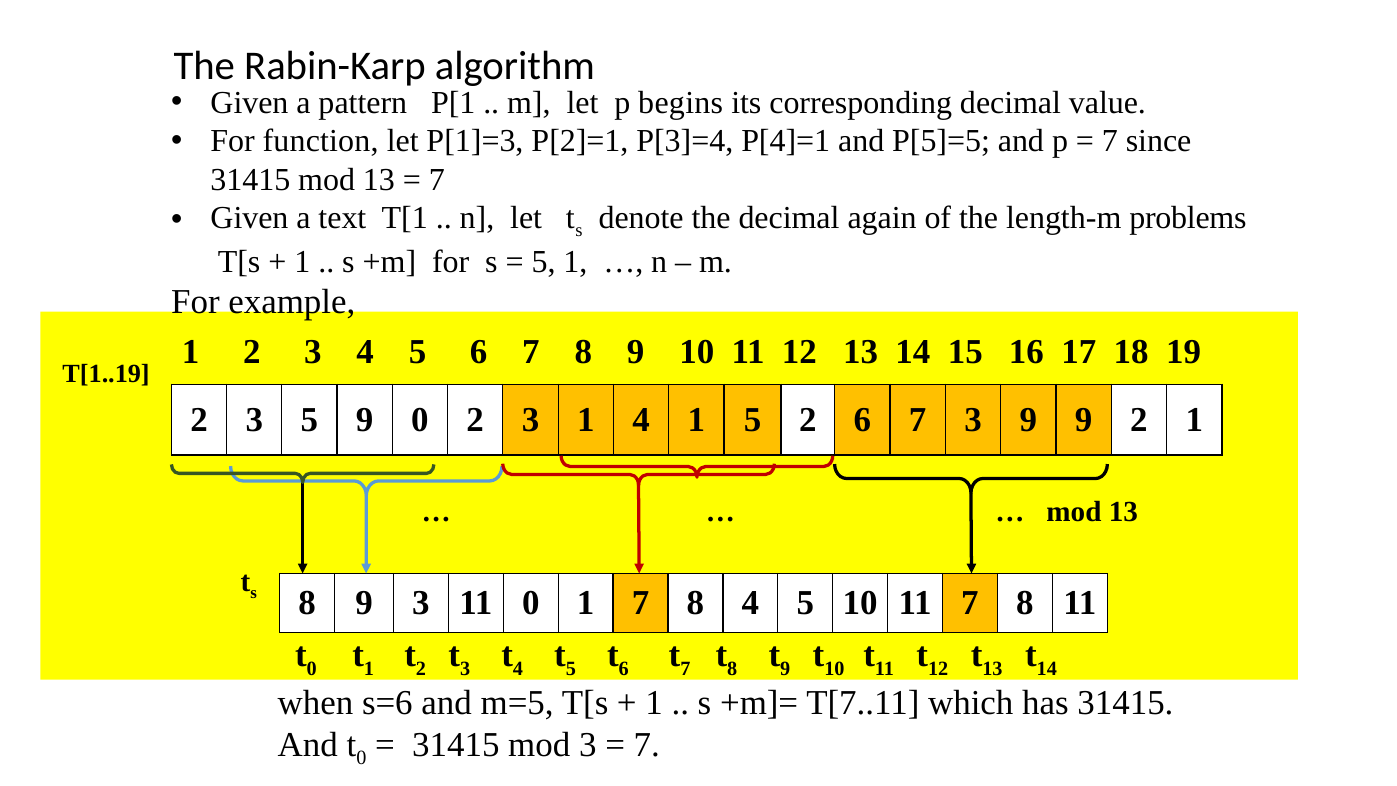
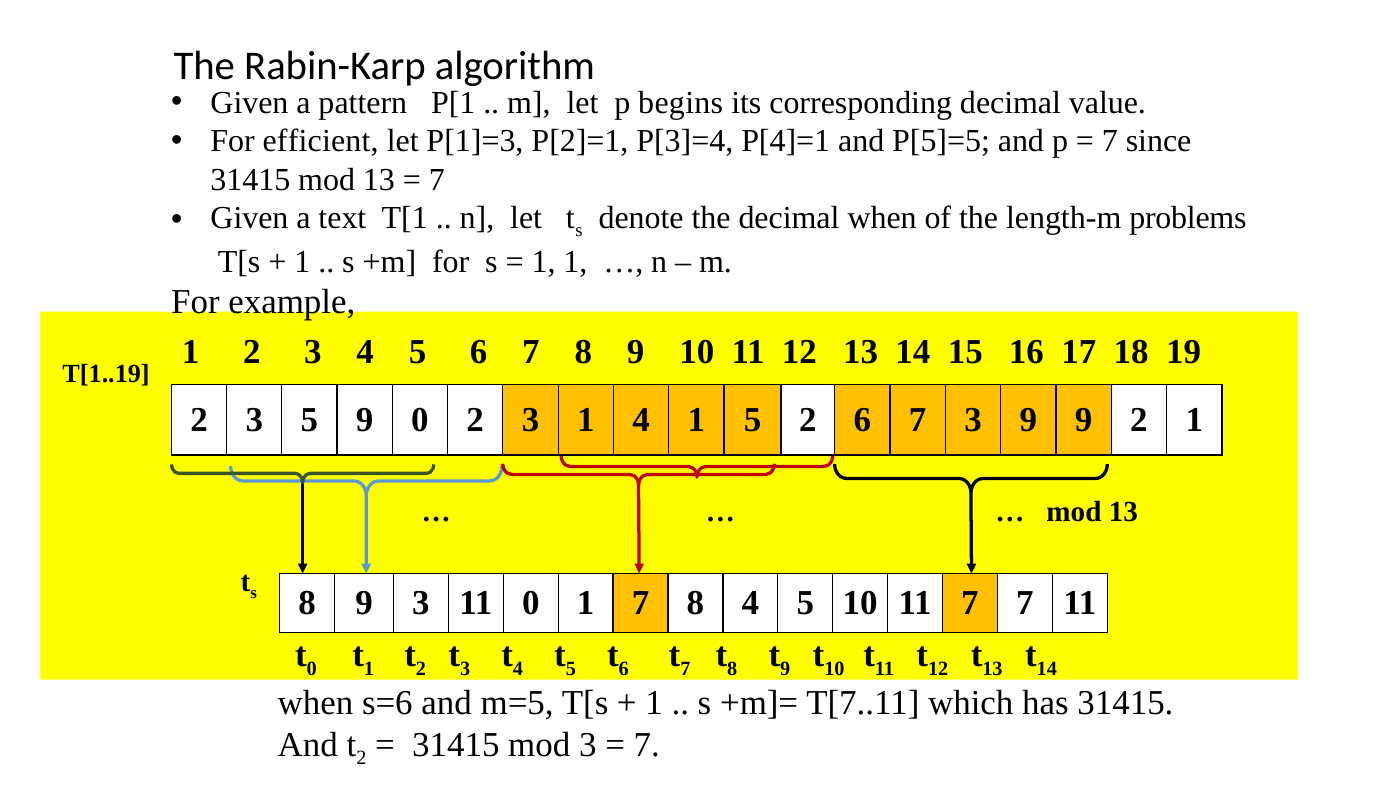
function: function -> efficient (321, 141)
decimal again: again -> when (882, 218)
5: 5 -> 1 (544, 262)
11 7 8: 8 -> 7 (1025, 603)
0: 0 -> 2 (361, 758)
